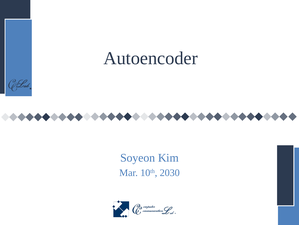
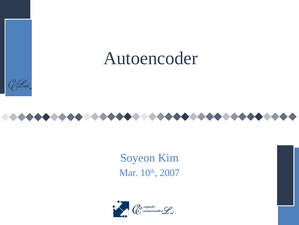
2030: 2030 -> 2007 (170, 172)
